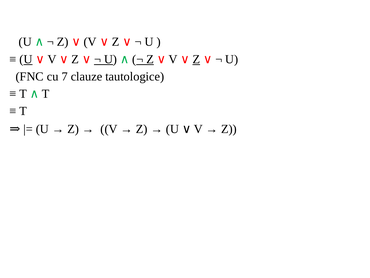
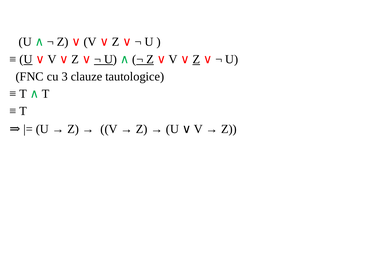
7: 7 -> 3 (65, 76)
